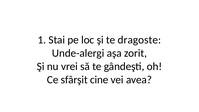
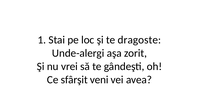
cine: cine -> veni (99, 80)
